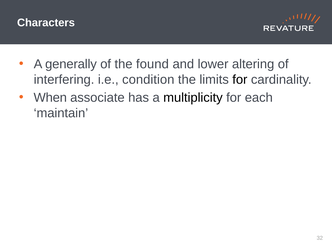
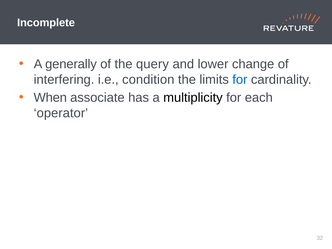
Characters: Characters -> Incomplete (46, 23)
found: found -> query (152, 64)
altering: altering -> change (253, 64)
for colour: black -> blue (240, 80)
maintain: maintain -> operator (61, 113)
